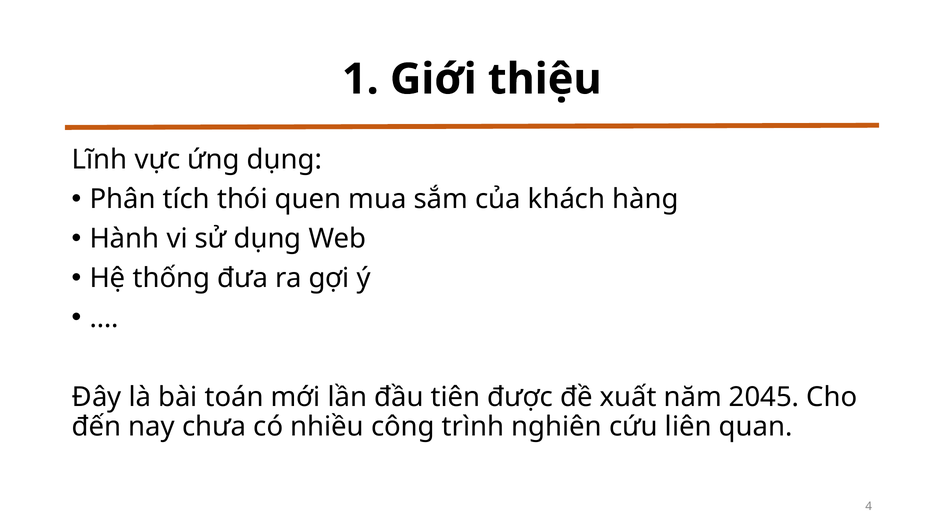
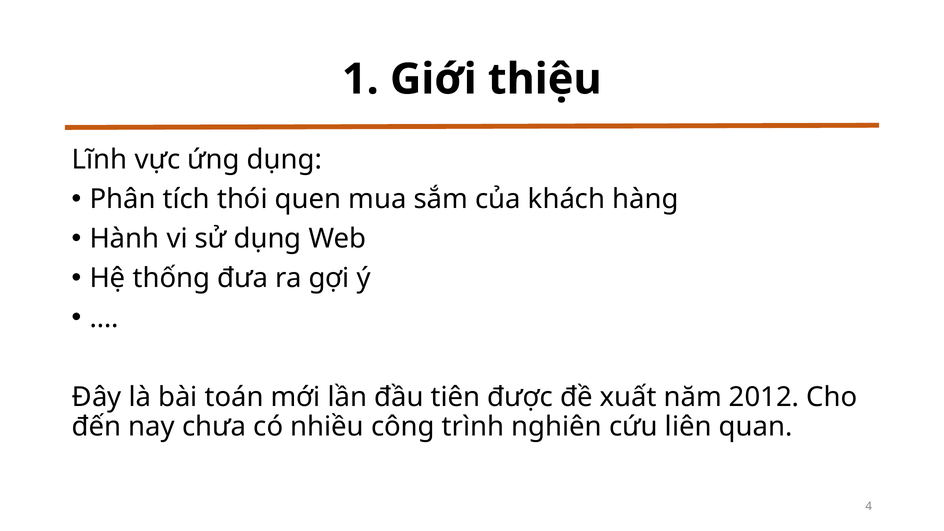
2045: 2045 -> 2012 (764, 397)
